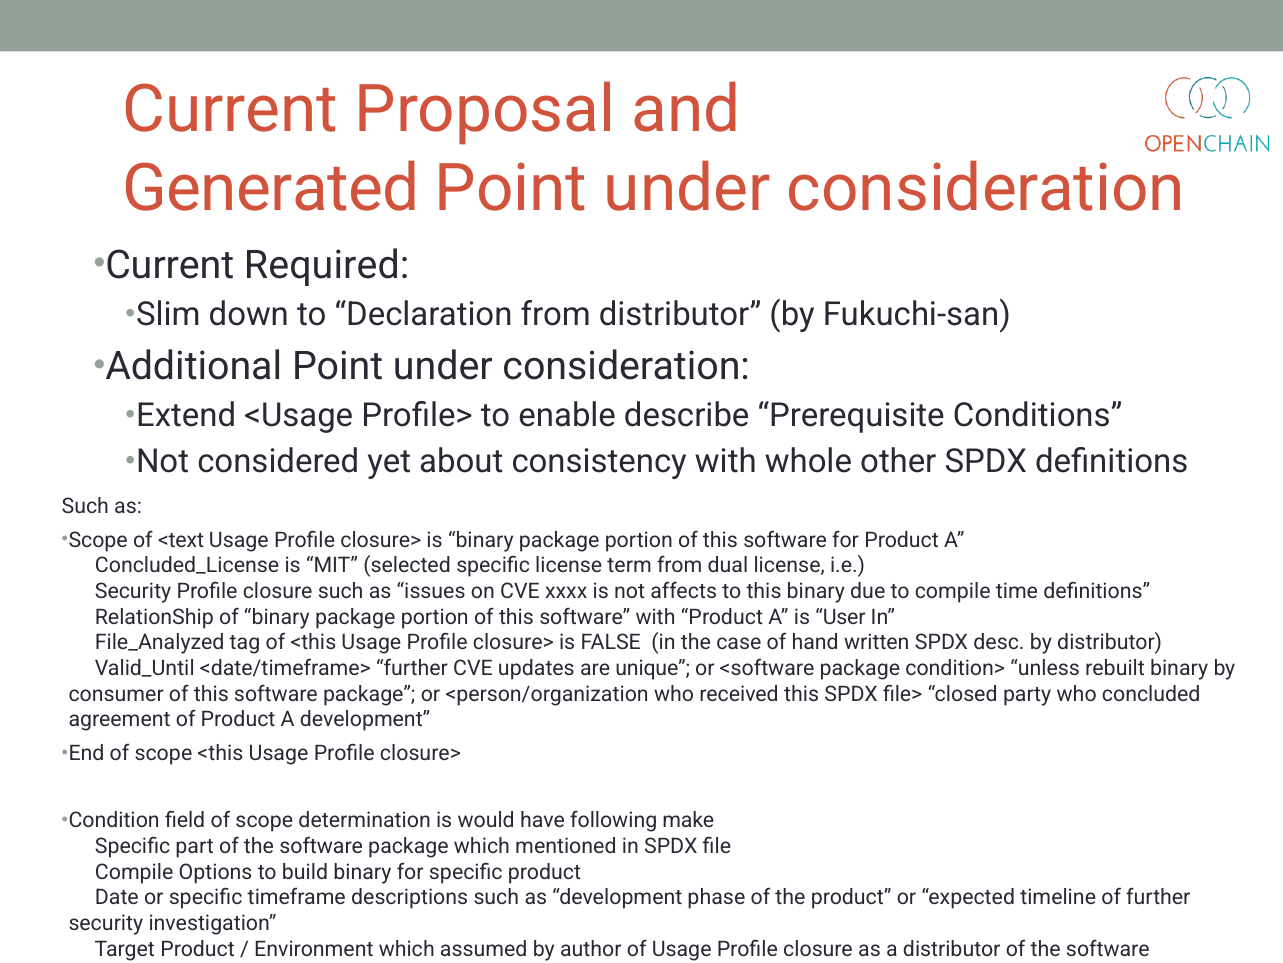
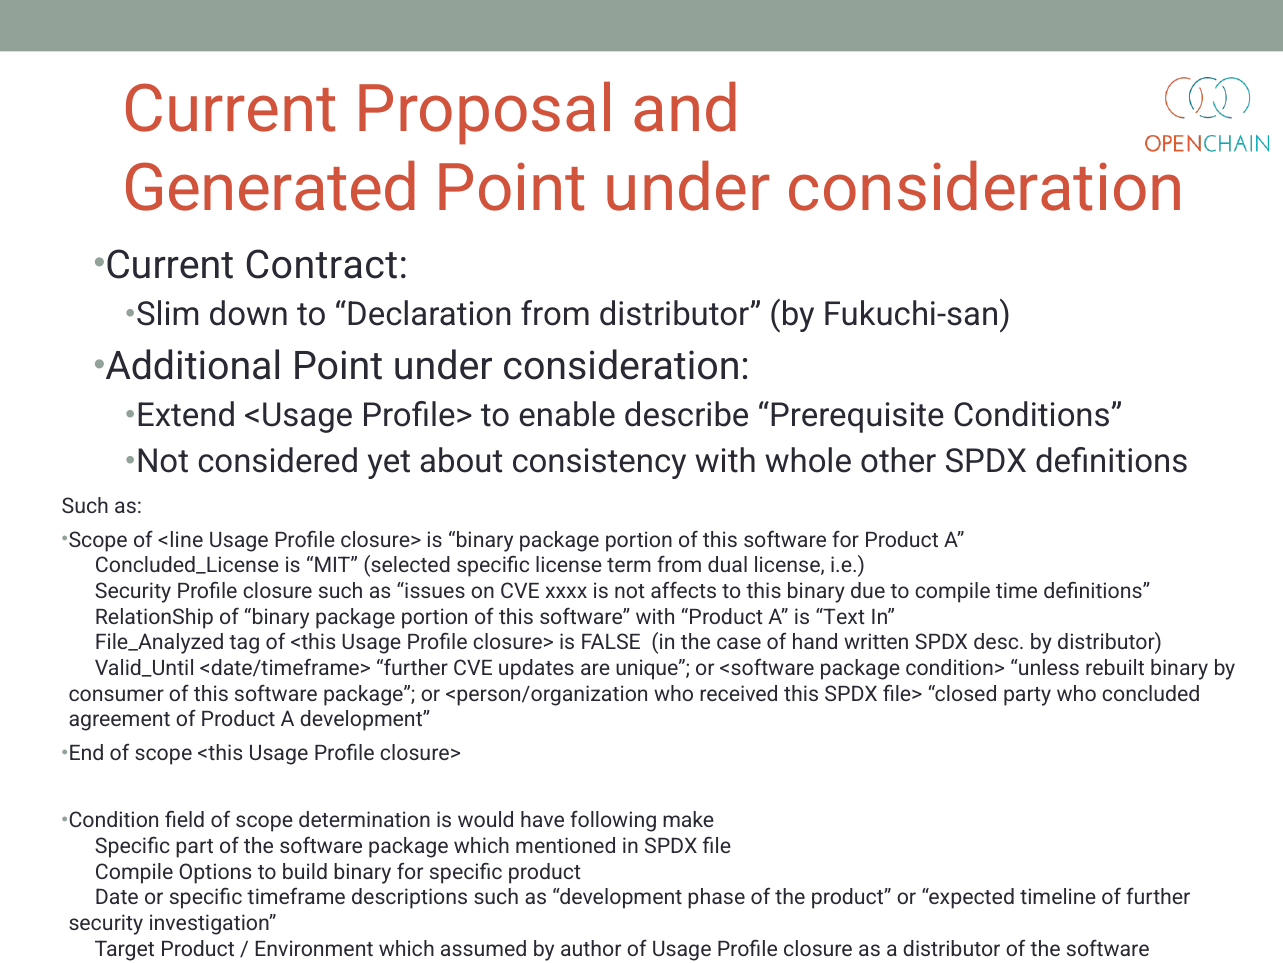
Required: Required -> Contract (326, 265)
<text: <text -> <line (181, 540)
User: User -> Text (840, 617)
